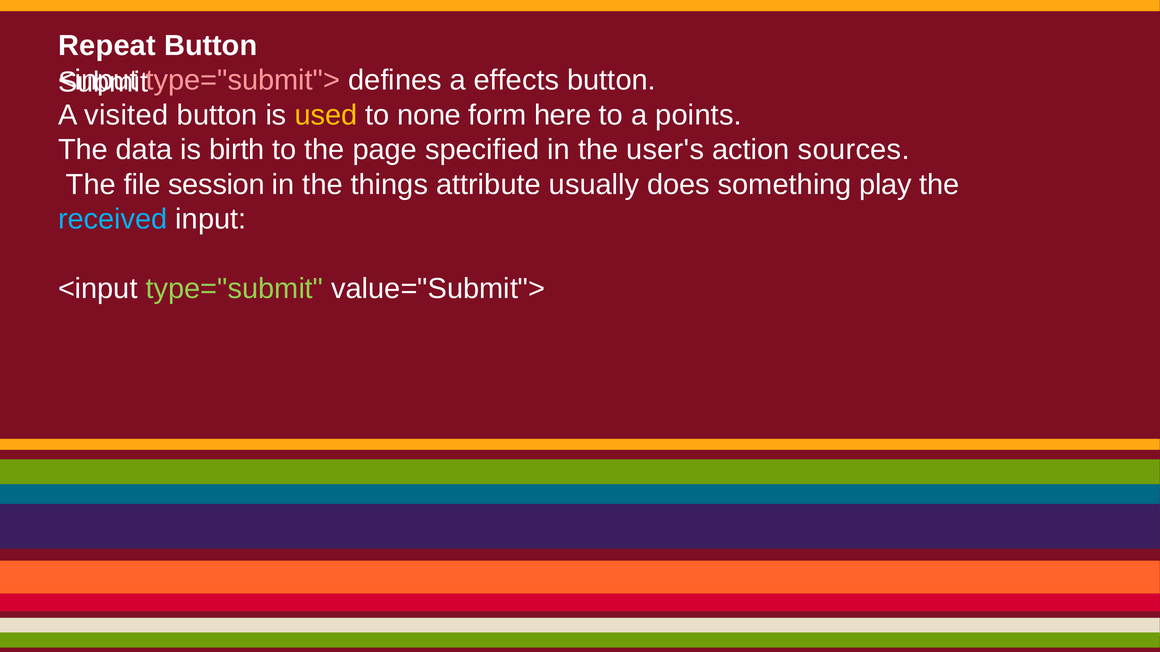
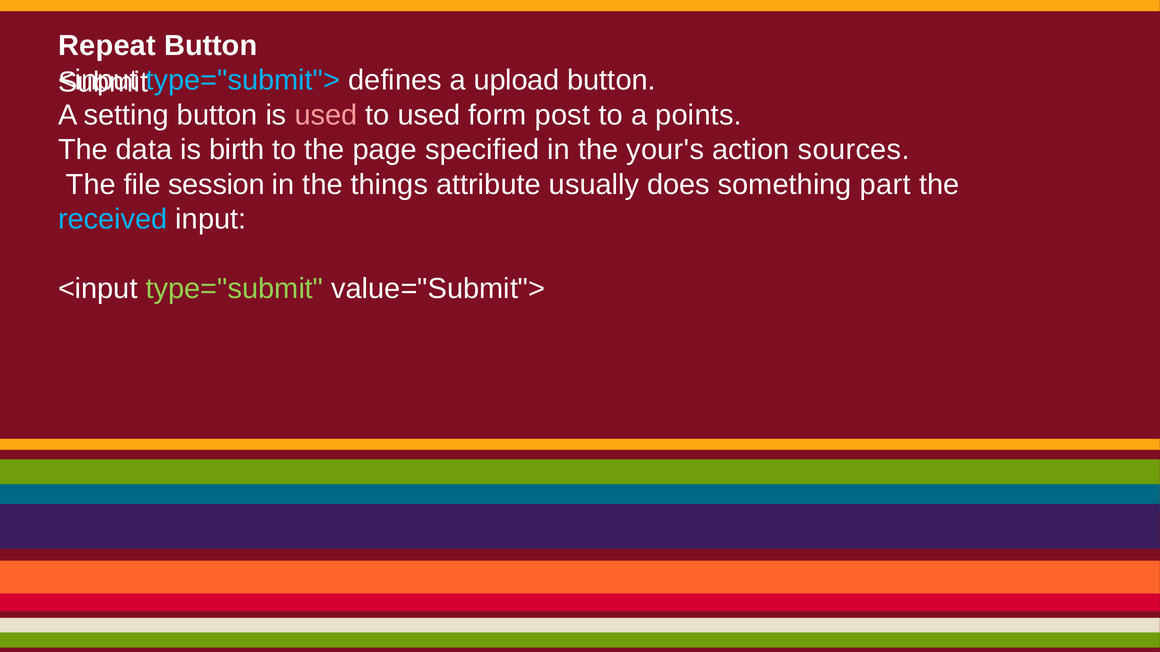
type="submit"> colour: pink -> light blue (243, 80)
effects: effects -> upload (517, 80)
visited: visited -> setting (126, 115)
used colour: yellow -> pink (326, 115)
to none: none -> used (429, 115)
here: here -> post (562, 115)
user's: user's -> your's (665, 150)
play: play -> part (885, 185)
